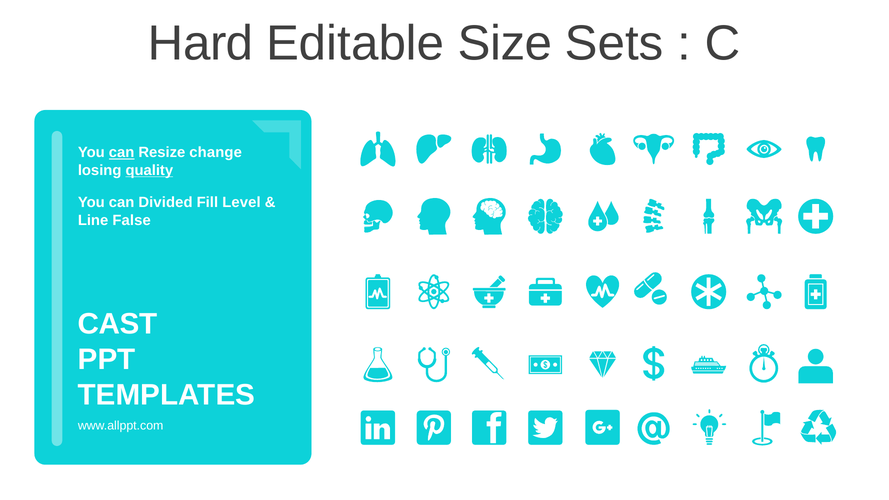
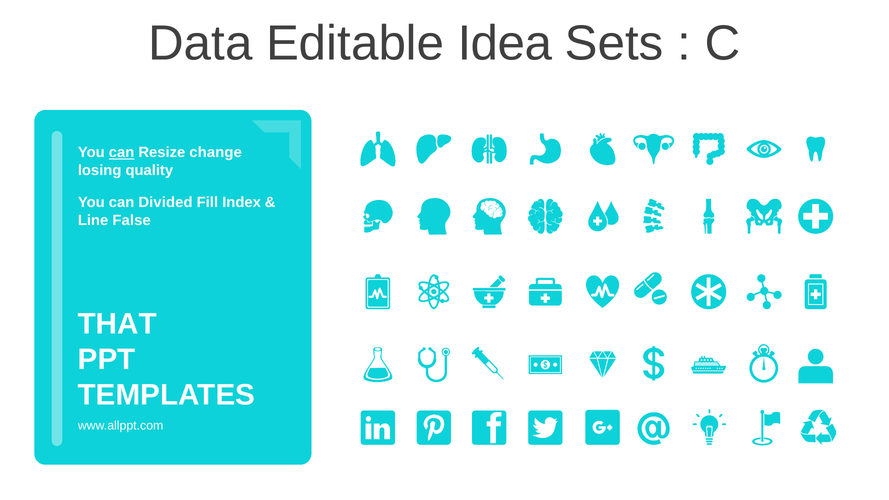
Hard: Hard -> Data (200, 43)
Size: Size -> Idea (505, 43)
quality underline: present -> none (149, 170)
Level: Level -> Index (242, 202)
CAST: CAST -> THAT (117, 324)
